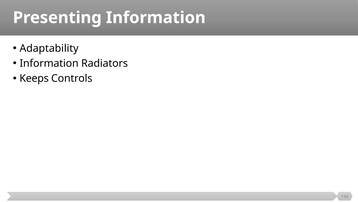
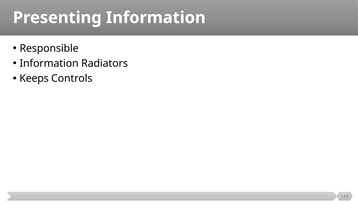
Adaptability: Adaptability -> Responsible (49, 48)
